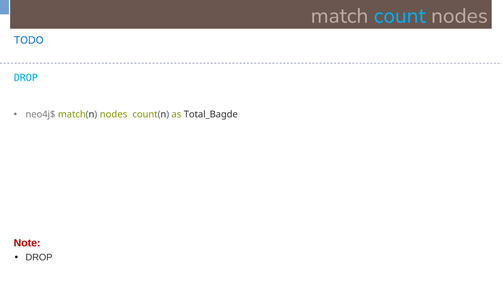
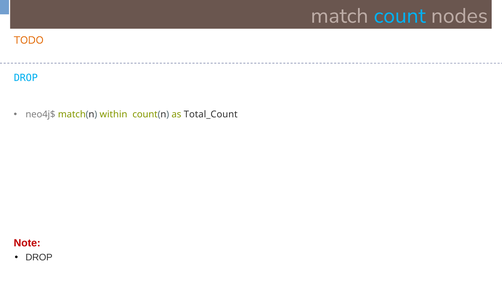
TODO colour: blue -> orange (29, 40)
match(n nodes: nodes -> within (114, 115)
Total_Bagde: Total_Bagde -> Total_Count (211, 115)
